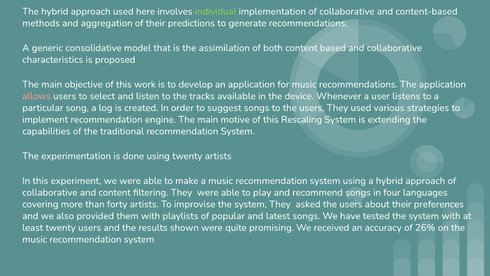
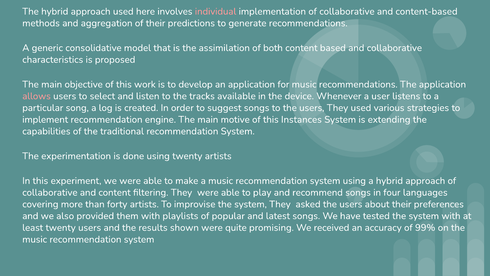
individual colour: light green -> pink (216, 11)
Rescaling: Rescaling -> Instances (301, 119)
26%: 26% -> 99% (425, 227)
